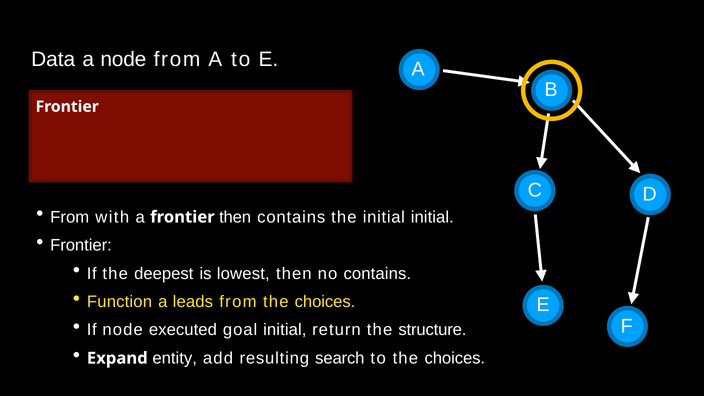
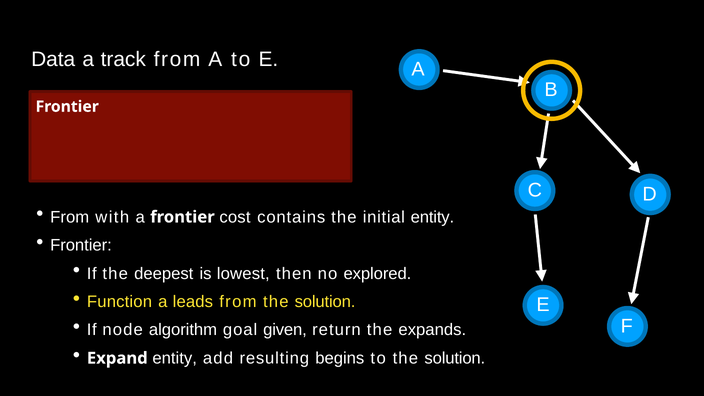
a node: node -> track (123, 59)
frontier then: then -> cost (235, 217)
initial initial: initial -> entity (432, 217)
no contains: contains -> explored (377, 274)
from the choices: choices -> solution (325, 302)
executed: executed -> algorithm (183, 330)
goal initial: initial -> given (285, 330)
structure: structure -> expands (432, 330)
search: search -> begins (340, 358)
to the choices: choices -> solution (455, 358)
